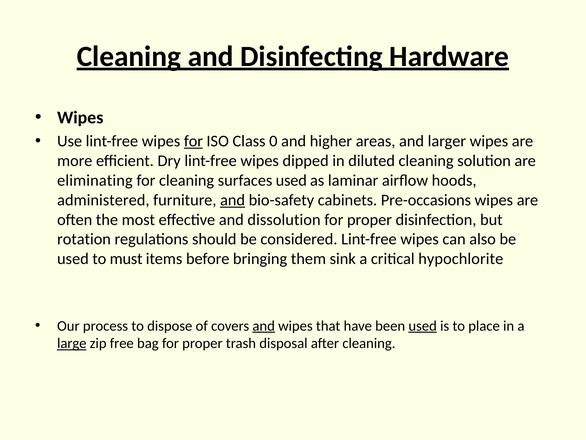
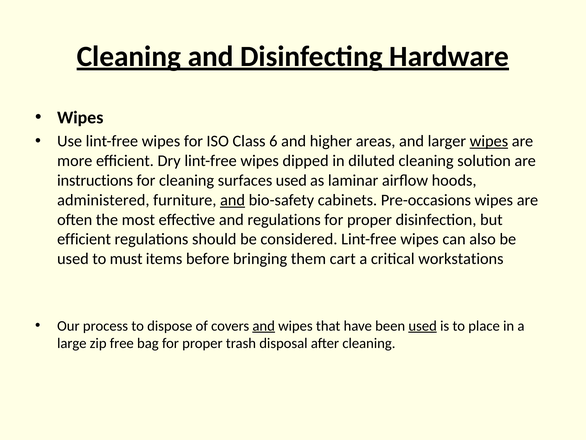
for underline: present -> none (193, 141)
0: 0 -> 6 (273, 141)
wipes underline: none -> present (489, 141)
eliminating: eliminating -> instructions (95, 180)
and dissolution: dissolution -> regulations (284, 219)
rotation: rotation -> efficient (84, 239)
sink: sink -> cart (343, 259)
hypochlorite: hypochlorite -> workstations (461, 259)
large underline: present -> none (72, 343)
